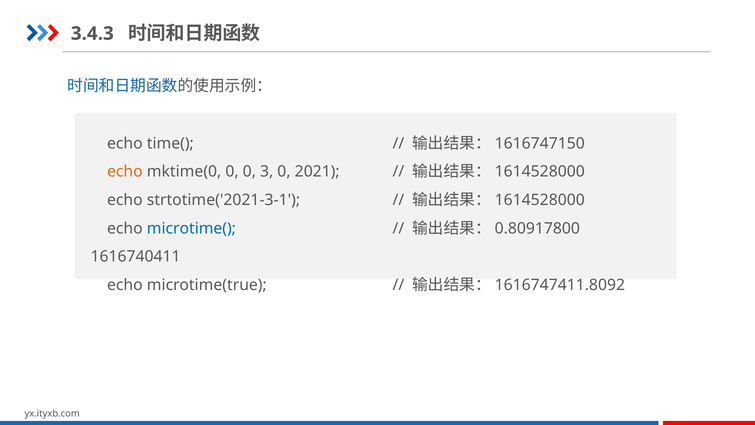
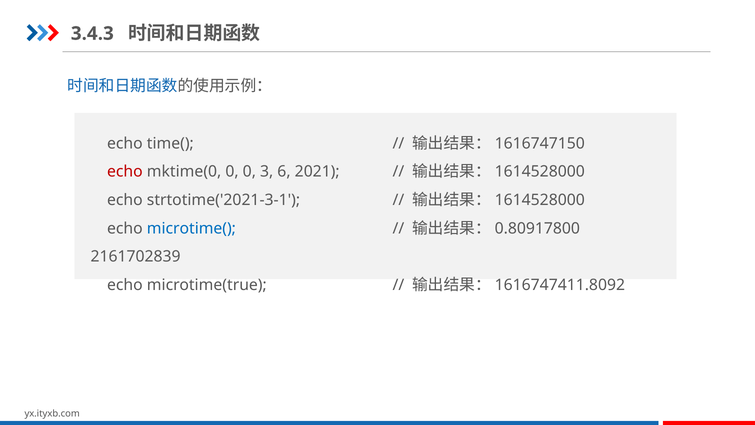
echo colour: orange -> red (125, 172)
3 0: 0 -> 6 (284, 172)
1616740411: 1616740411 -> 2161702839 (136, 257)
